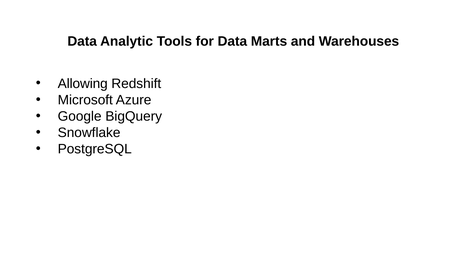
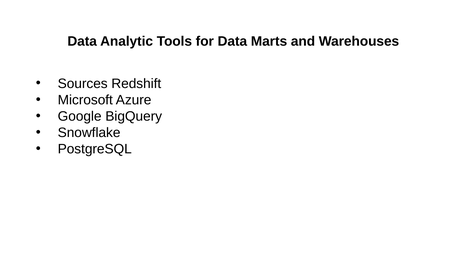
Allowing: Allowing -> Sources (83, 83)
